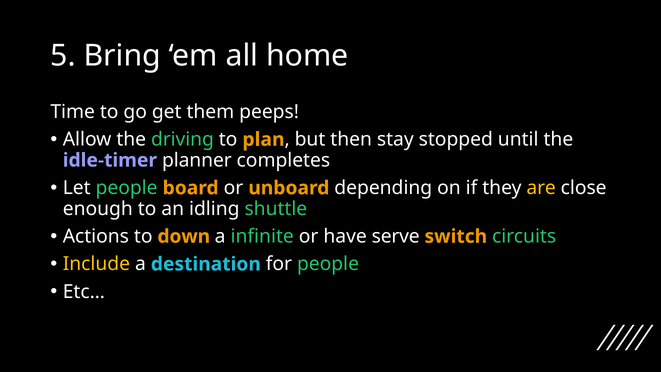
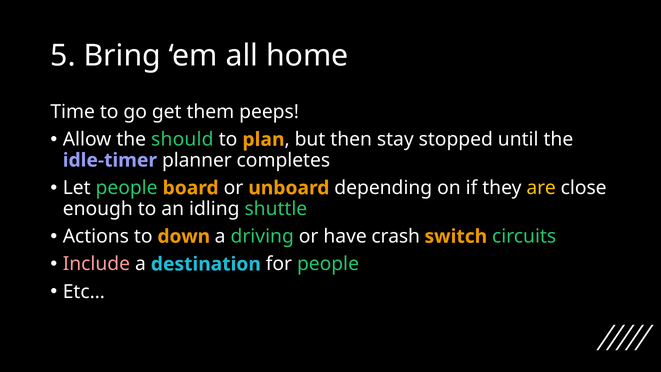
driving: driving -> should (182, 139)
infinite: infinite -> driving (262, 236)
serve: serve -> crash (396, 236)
Include colour: yellow -> pink (96, 264)
